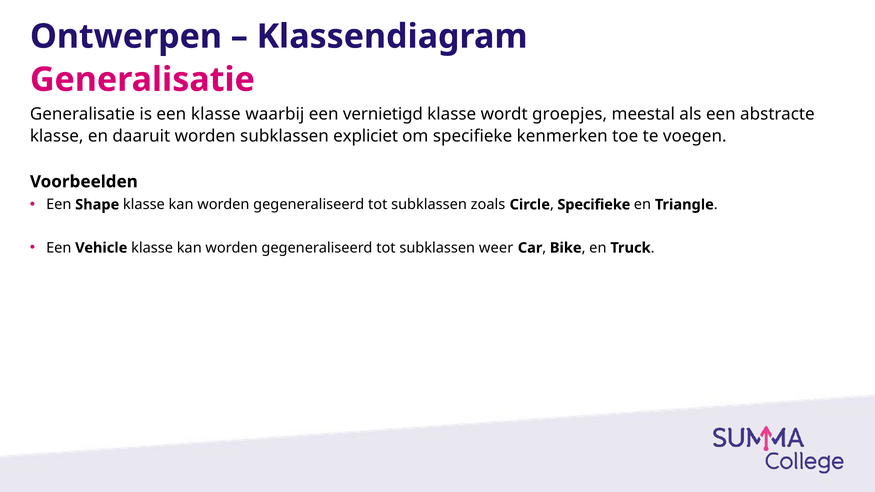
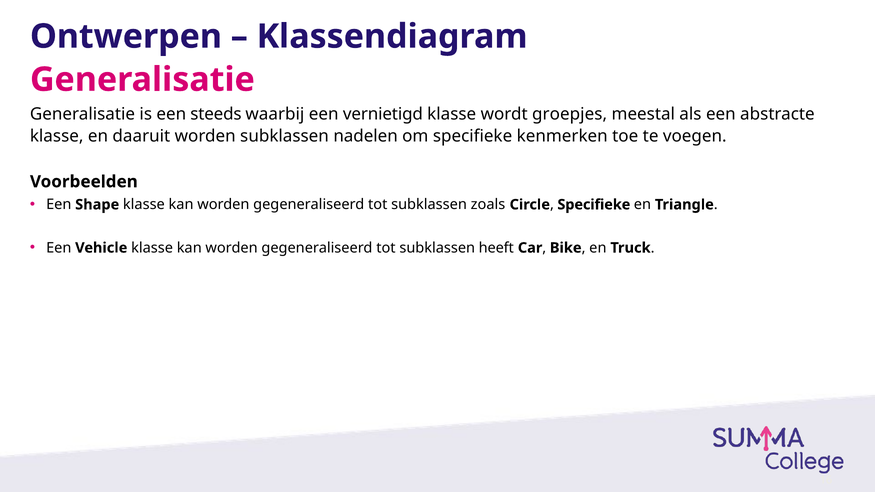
een klasse: klasse -> steeds (216, 114)
expliciet: expliciet -> nadelen (366, 136)
weer: weer -> heeft (496, 248)
